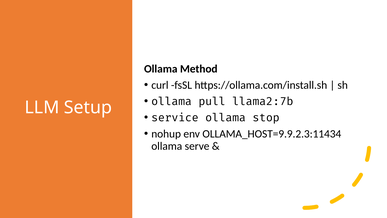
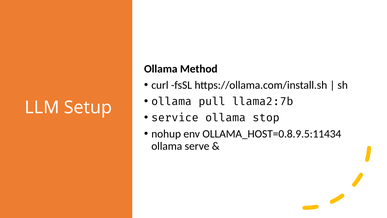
OLLAMA_HOST=9.9.2.3:11434: OLLAMA_HOST=9.9.2.3:11434 -> OLLAMA_HOST=0.8.9.5:11434 (272, 134)
